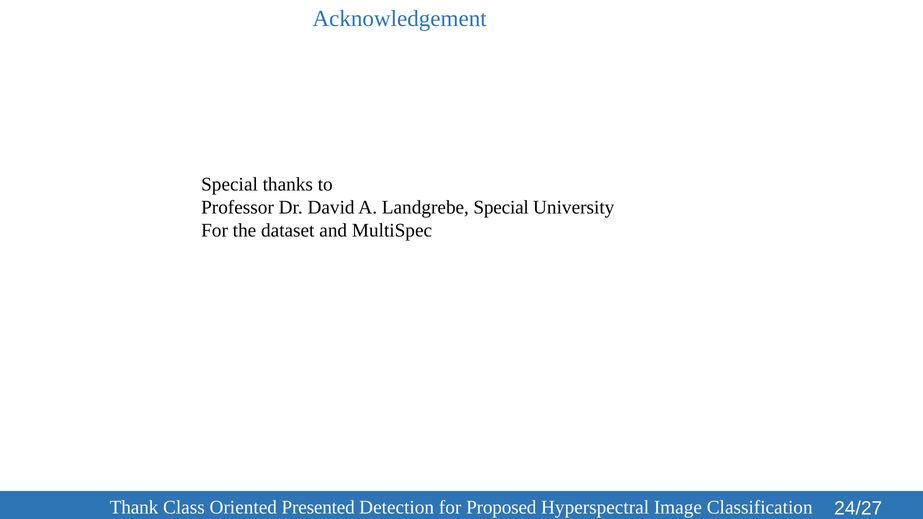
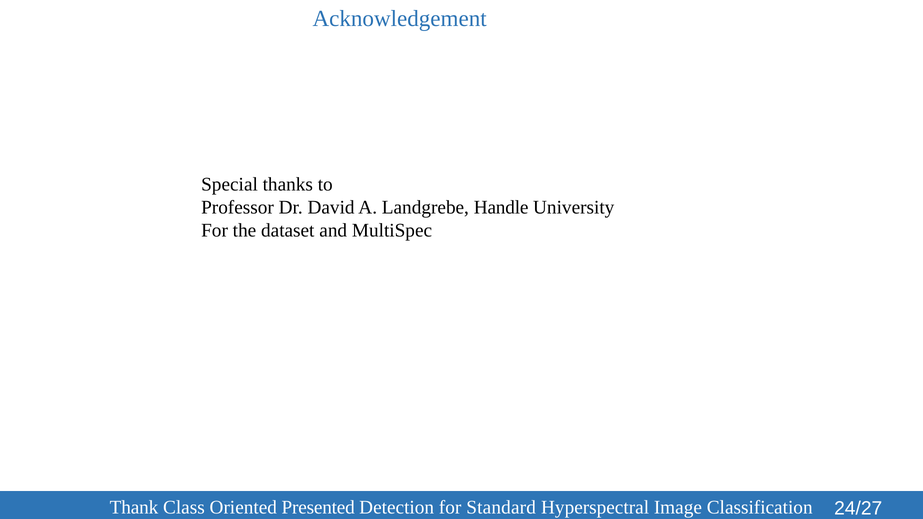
Landgrebe Special: Special -> Handle (501, 208)
Proposed: Proposed -> Standard (501, 508)
